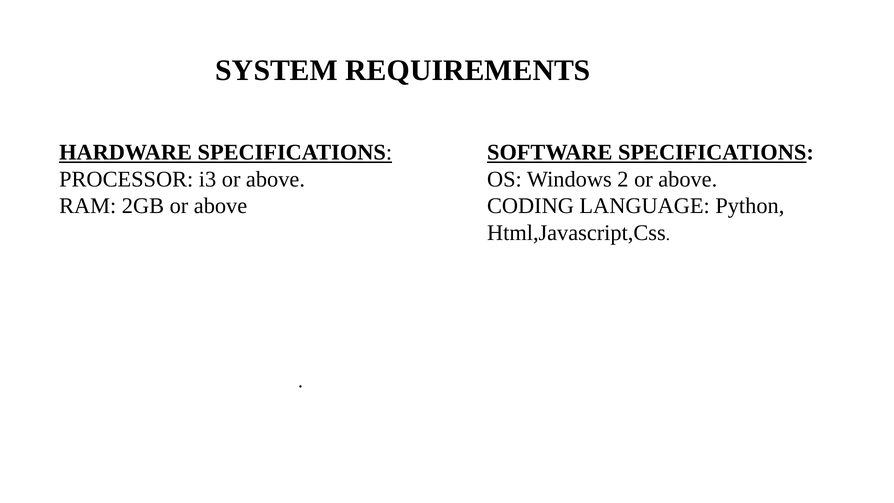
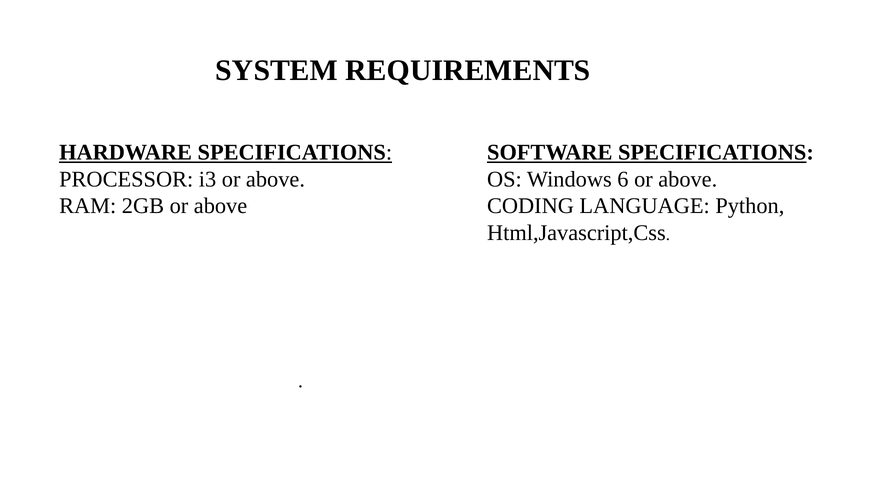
2: 2 -> 6 (623, 179)
